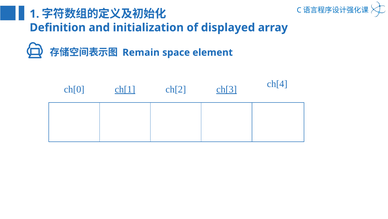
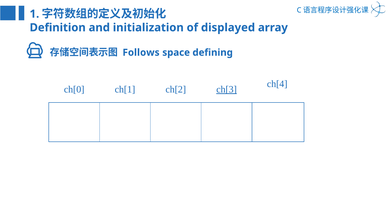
Remain: Remain -> Follows (141, 52)
element: element -> defining (213, 52)
ch[1 underline: present -> none (125, 89)
